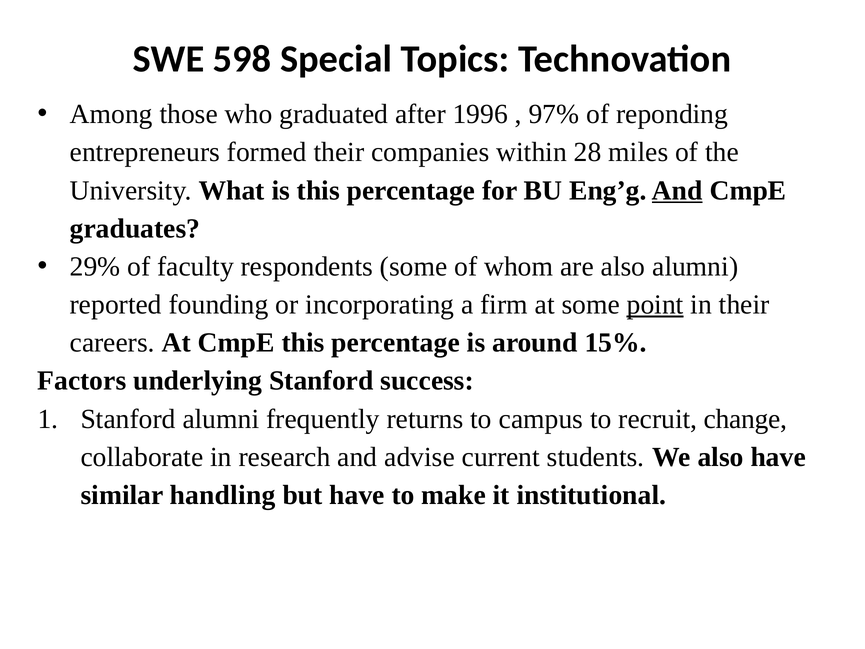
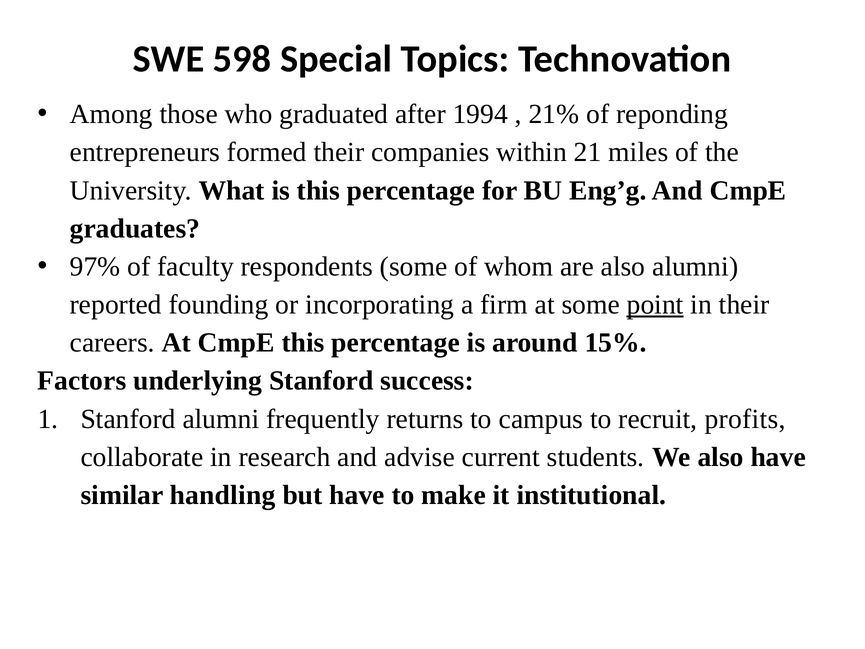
1996: 1996 -> 1994 (480, 114)
97%: 97% -> 21% (554, 114)
28: 28 -> 21 (588, 152)
And underline: present -> none (677, 190)
29%: 29% -> 97% (95, 266)
change: change -> profits (745, 419)
